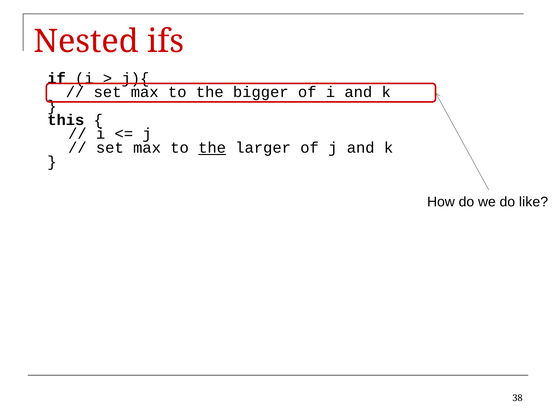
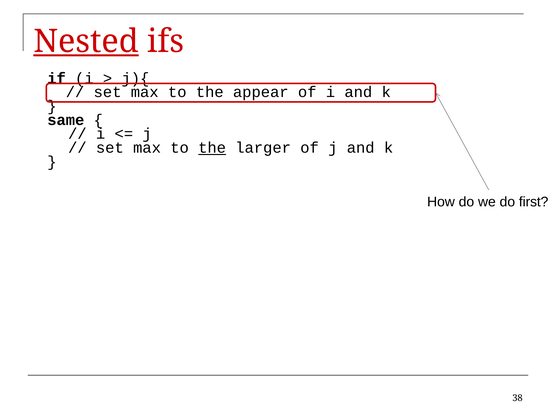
Nested underline: none -> present (86, 41)
bigger: bigger -> appear (261, 92)
this: this -> same (66, 120)
like: like -> first (534, 202)
